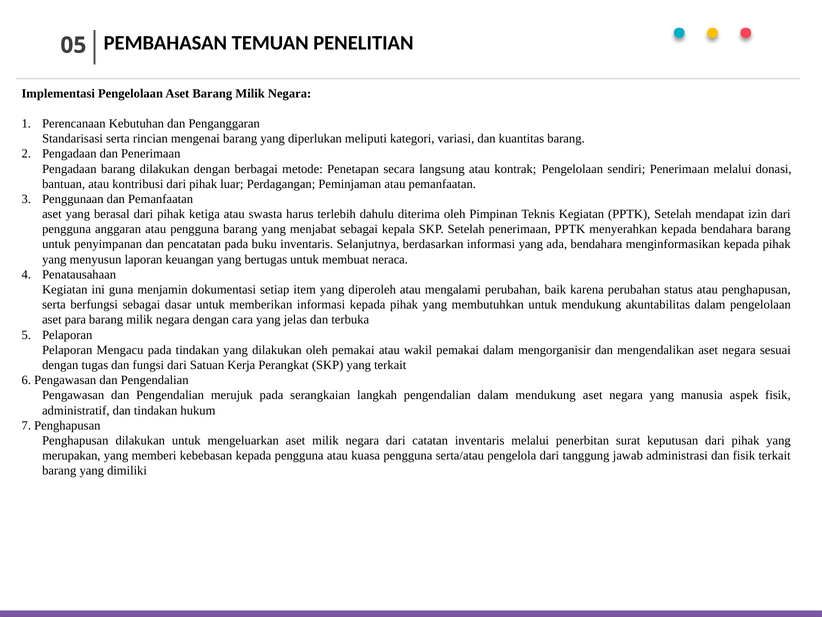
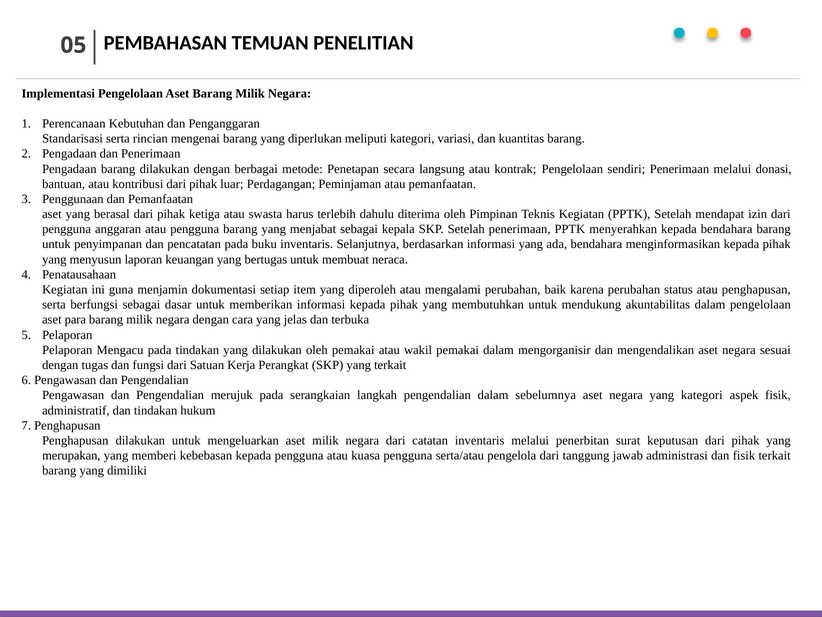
dalam mendukung: mendukung -> sebelumnya (546, 395)
yang manusia: manusia -> kategori (702, 395)
